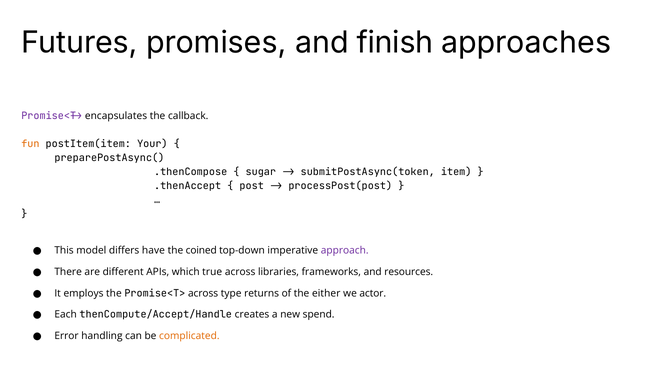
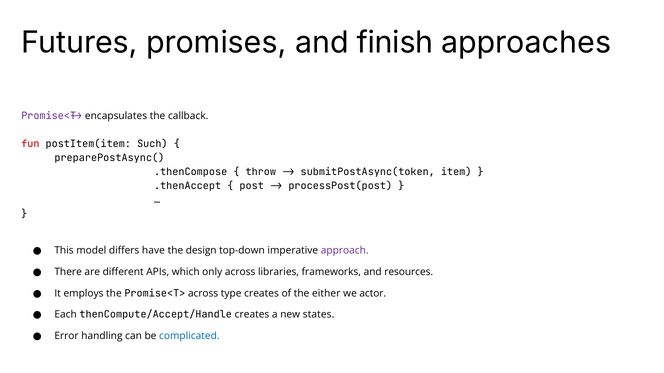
fun colour: orange -> red (30, 144)
Your: Your -> Such (152, 144)
sugar: sugar -> throw (261, 172)
coined: coined -> design (201, 251)
true: true -> only (212, 272)
type returns: returns -> creates (262, 294)
spend: spend -> states (319, 315)
complicated colour: orange -> blue (189, 336)
